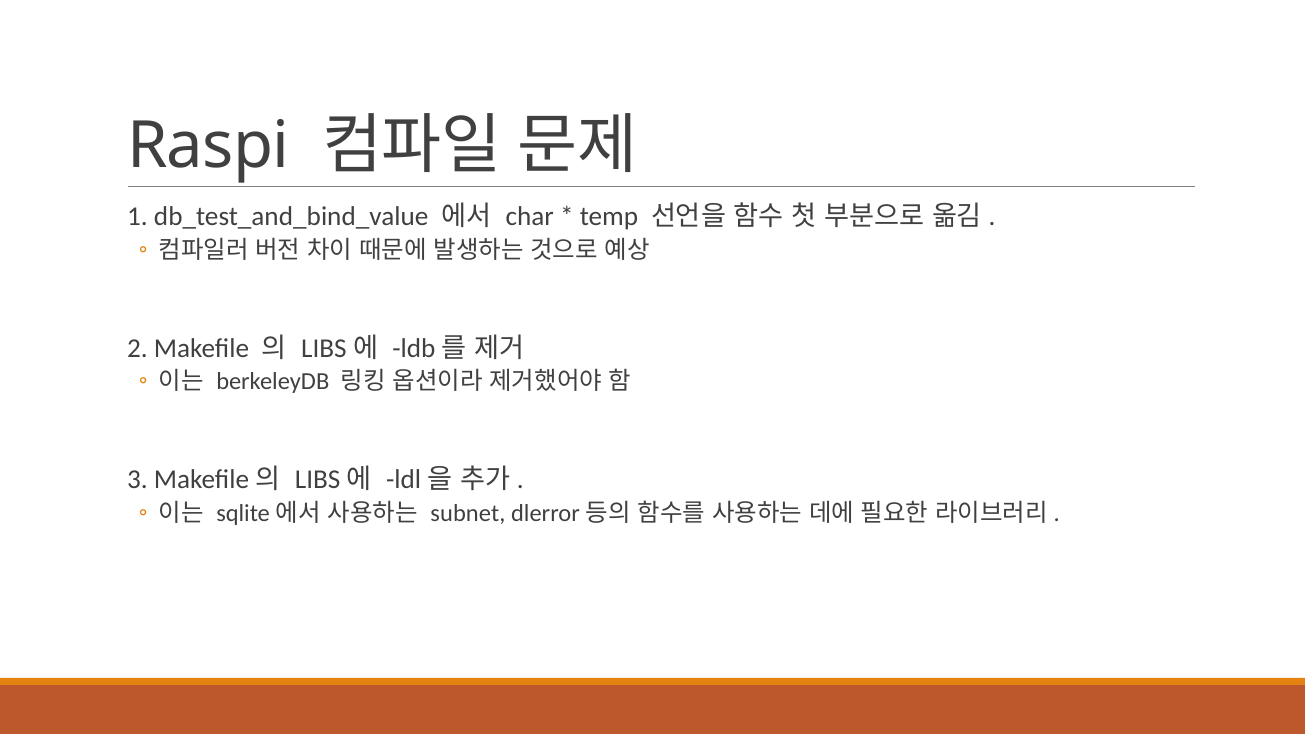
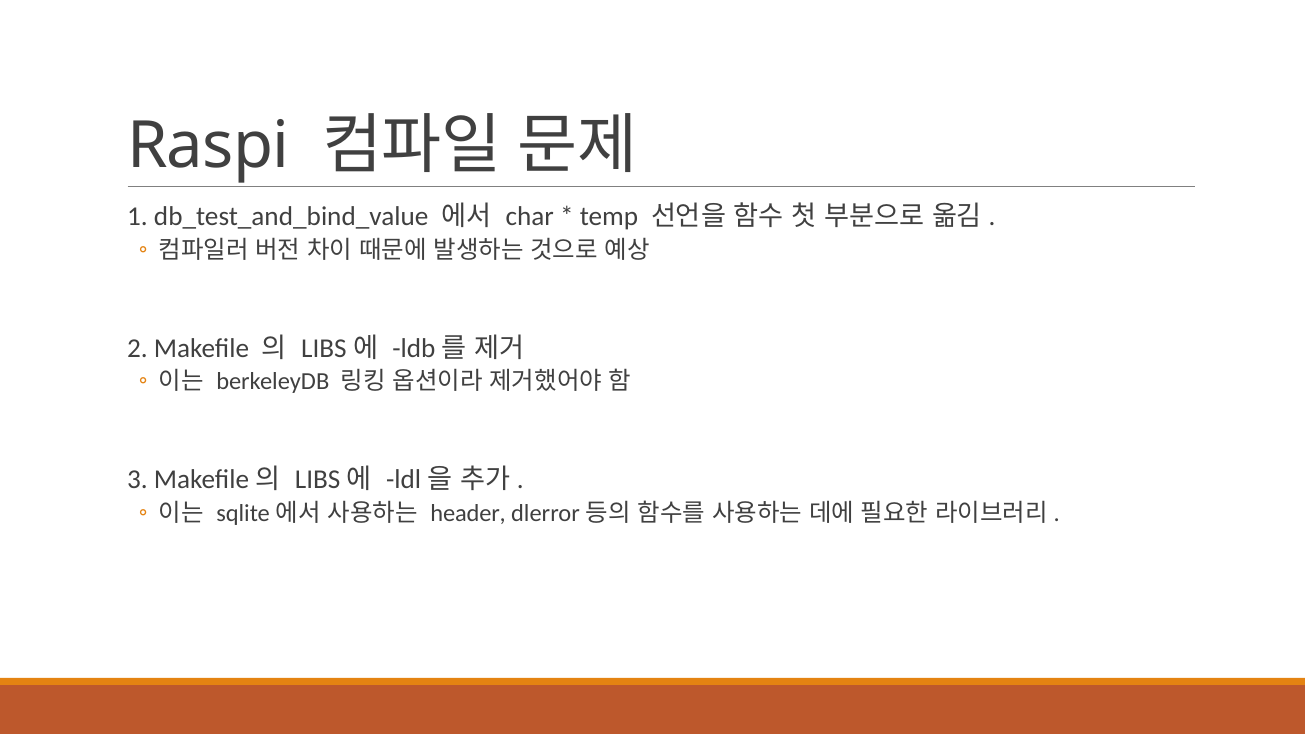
subnet: subnet -> header (468, 513)
